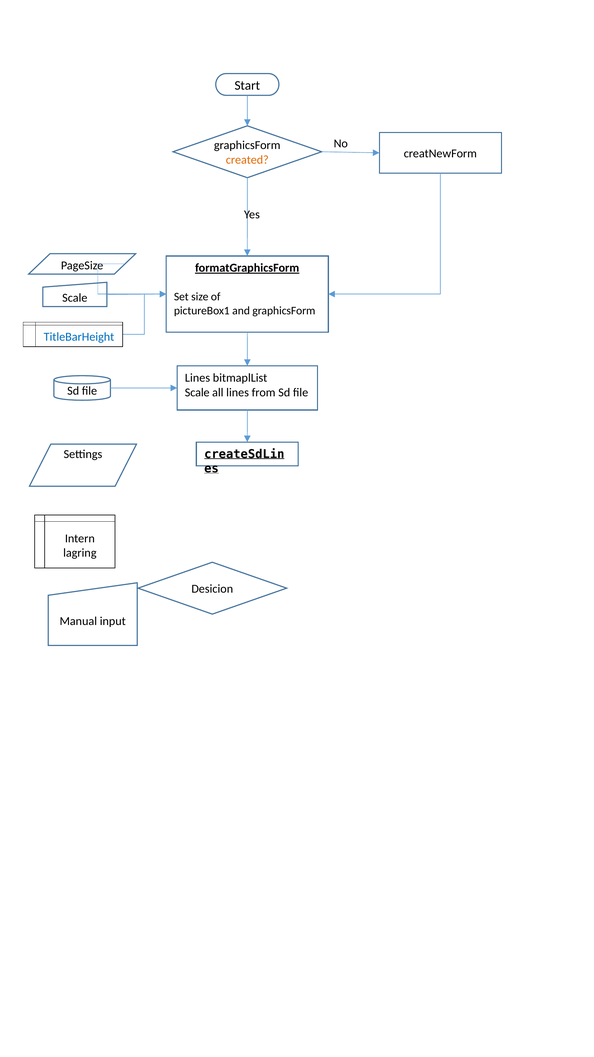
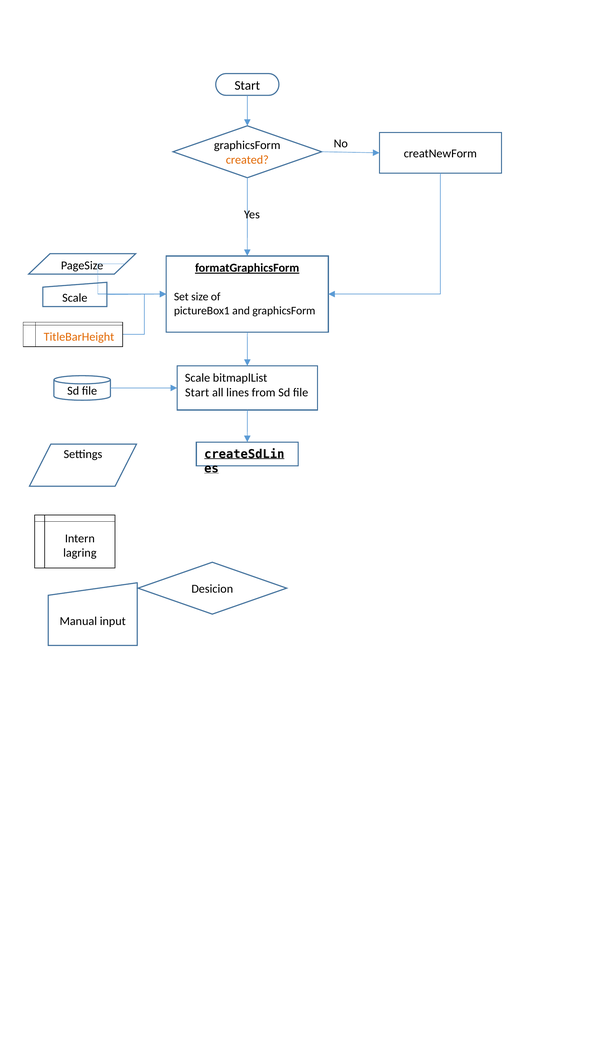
TitleBarHeight colour: blue -> orange (79, 336)
Lines: Lines -> Scale (198, 378)
Scale: Scale -> Start (197, 392)
